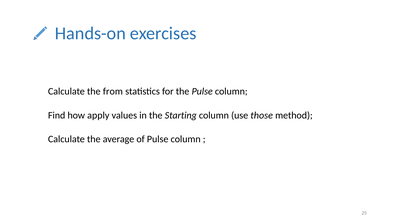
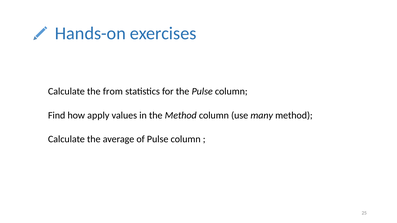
the Starting: Starting -> Method (181, 115)
those: those -> many (262, 115)
